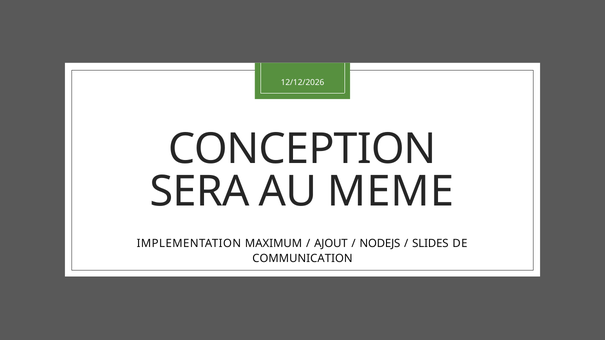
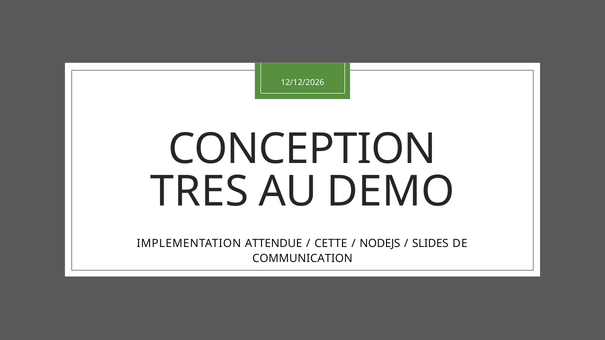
SERA: SERA -> TRES (199, 192)
MEME: MEME -> DEMO (391, 192)
MAXIMUM: MAXIMUM -> ATTENDUE (274, 244)
AJOUT: AJOUT -> CETTE (331, 244)
